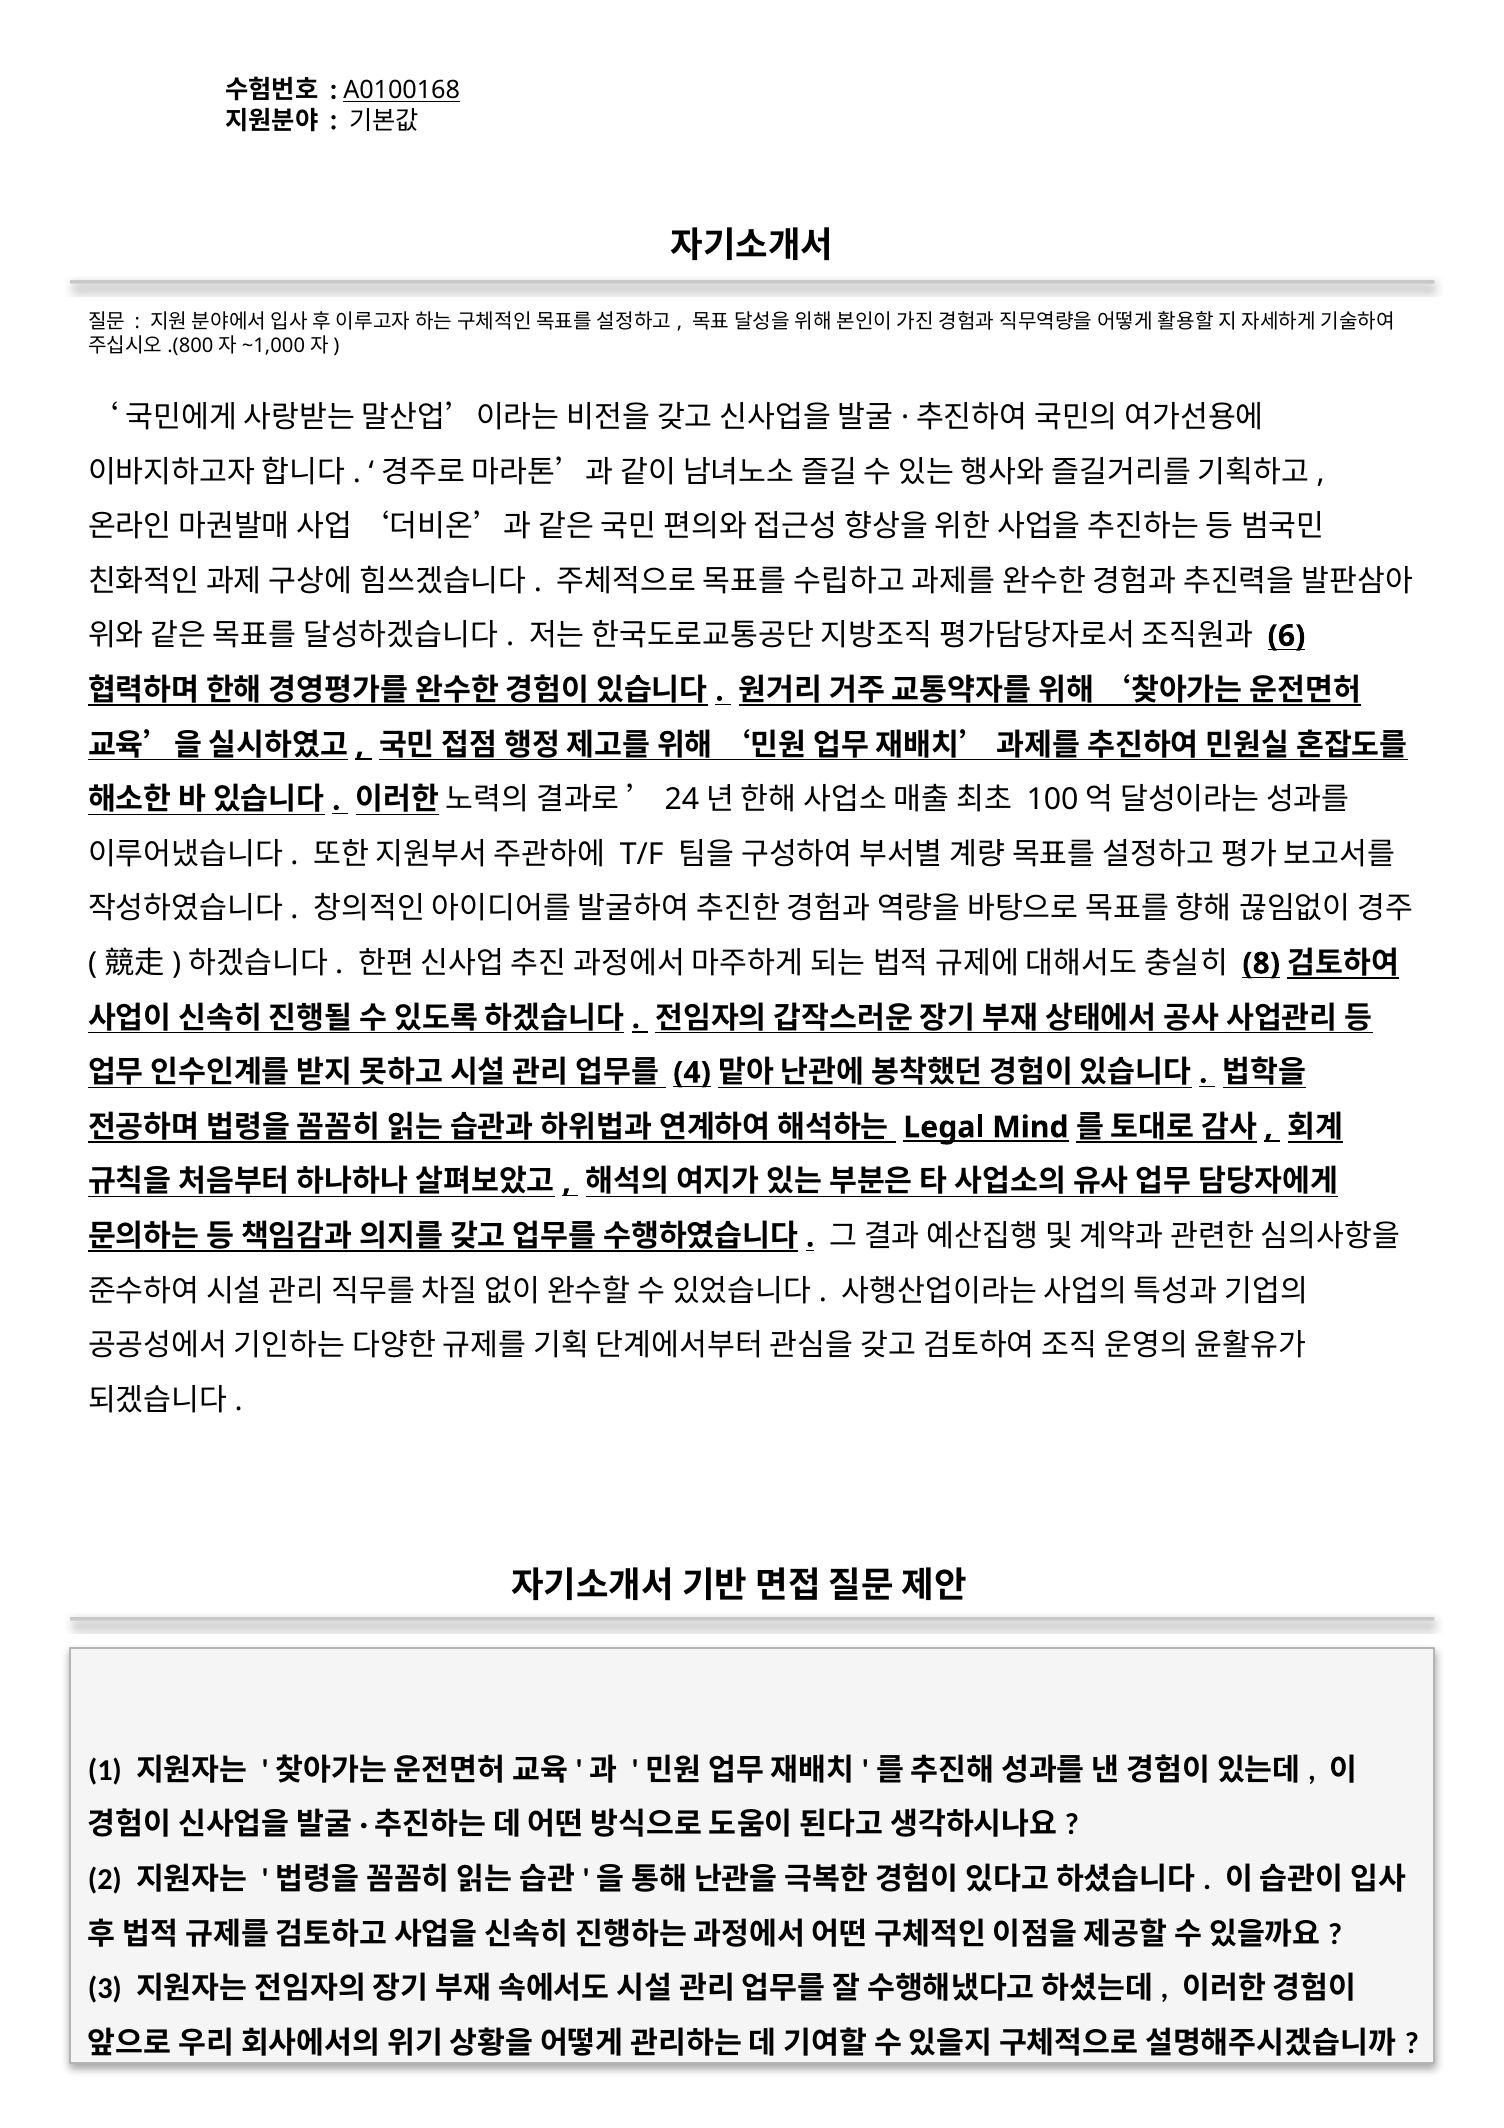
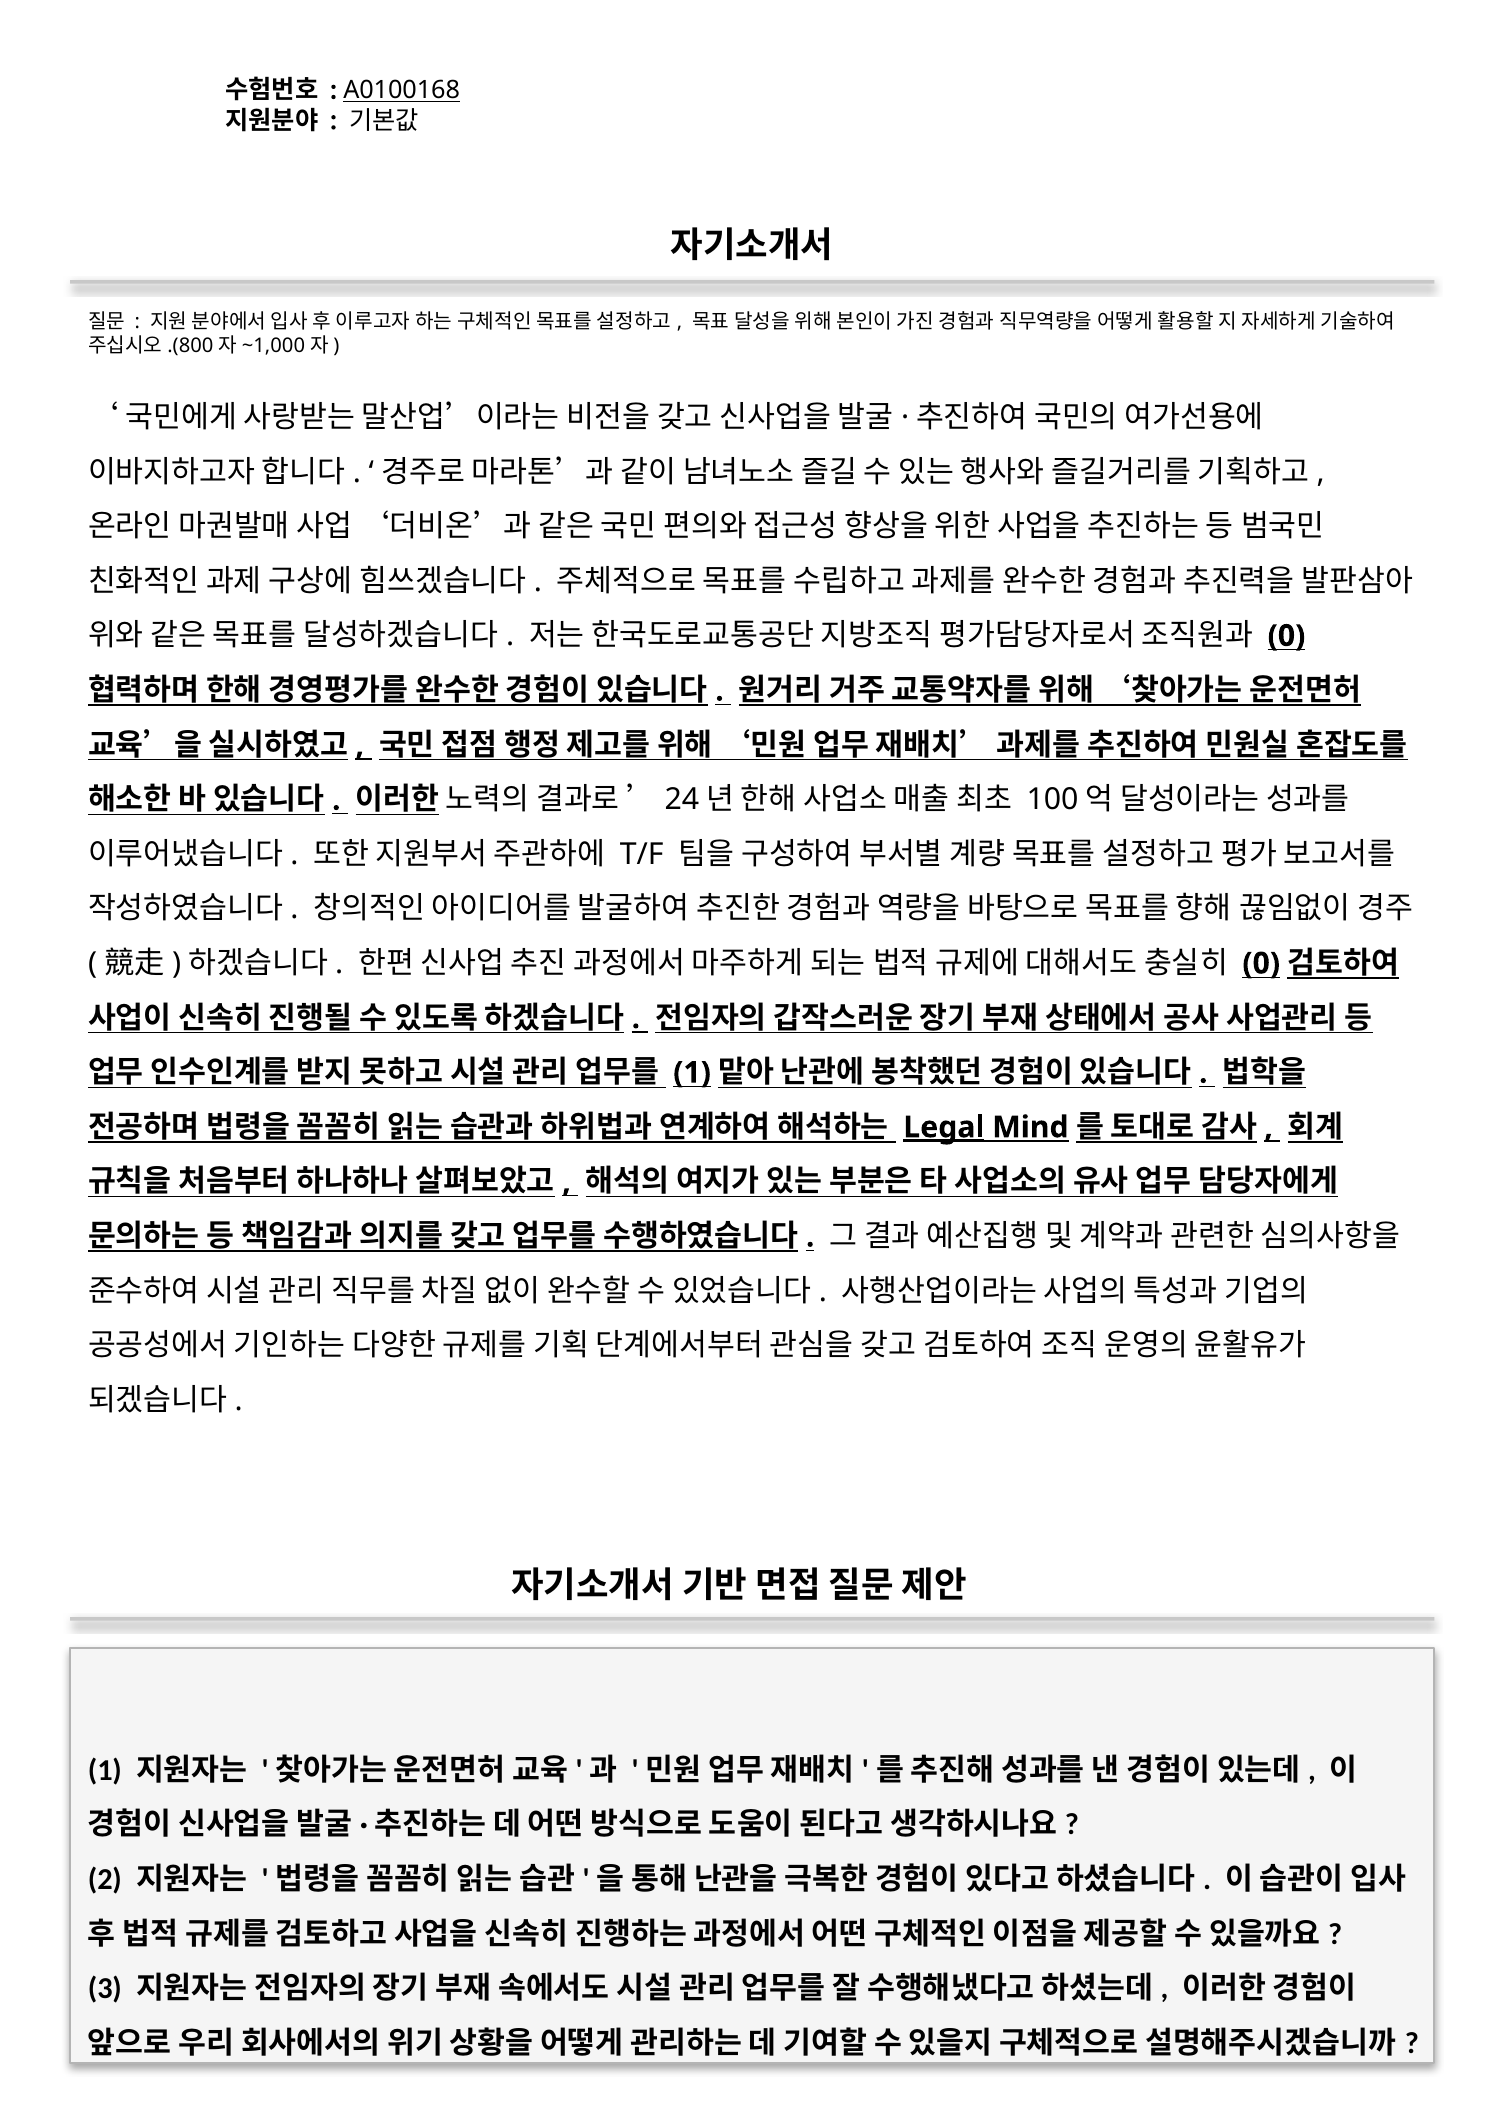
6: 6 -> 0 (1287, 636)
8: 8 -> 0 (1261, 963)
4: 4 -> 1 (692, 1072)
Legal underline: none -> present (944, 1127)
